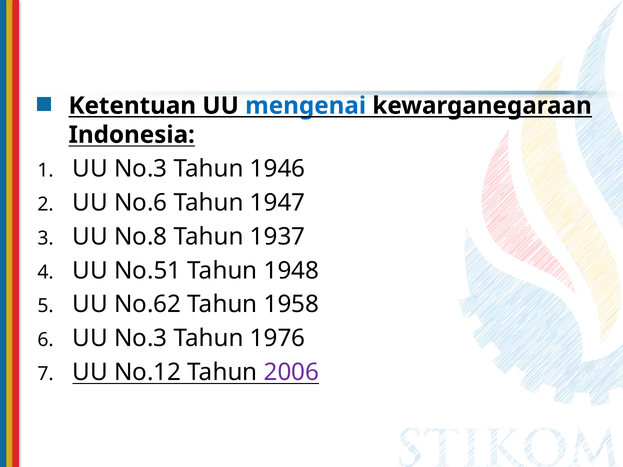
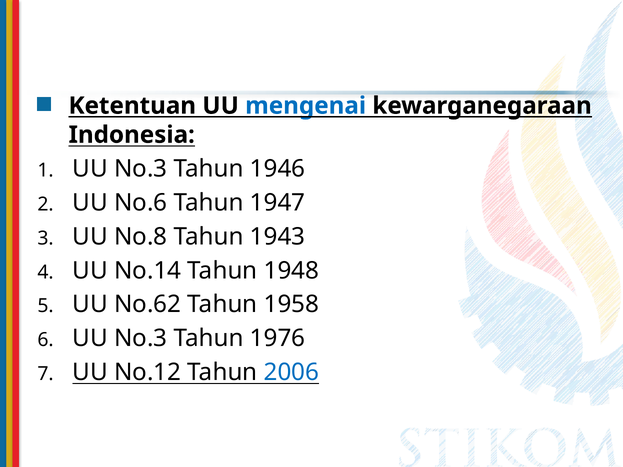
1937: 1937 -> 1943 (278, 237)
No.51: No.51 -> No.14 (148, 271)
2006 colour: purple -> blue (291, 372)
